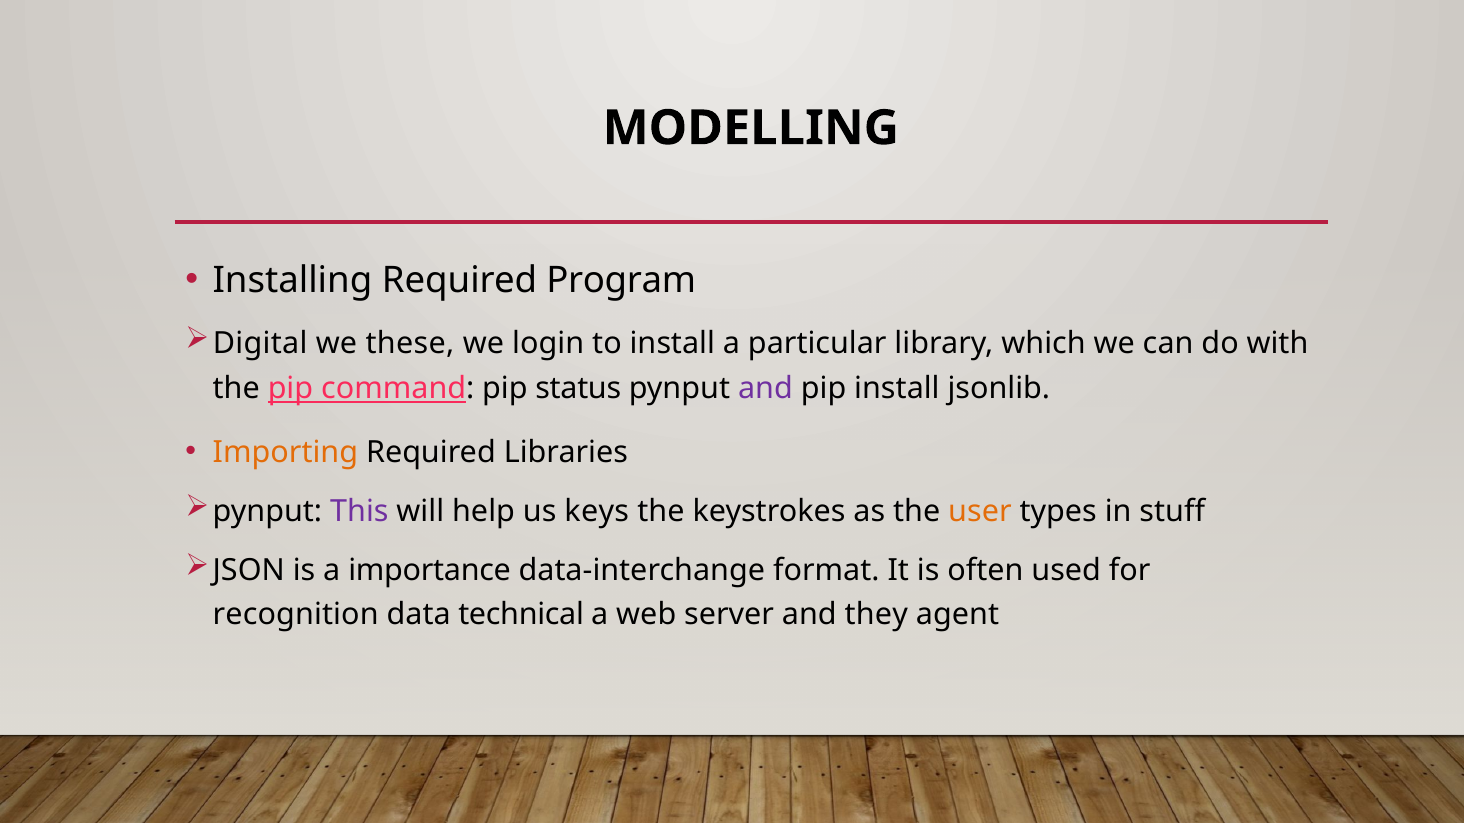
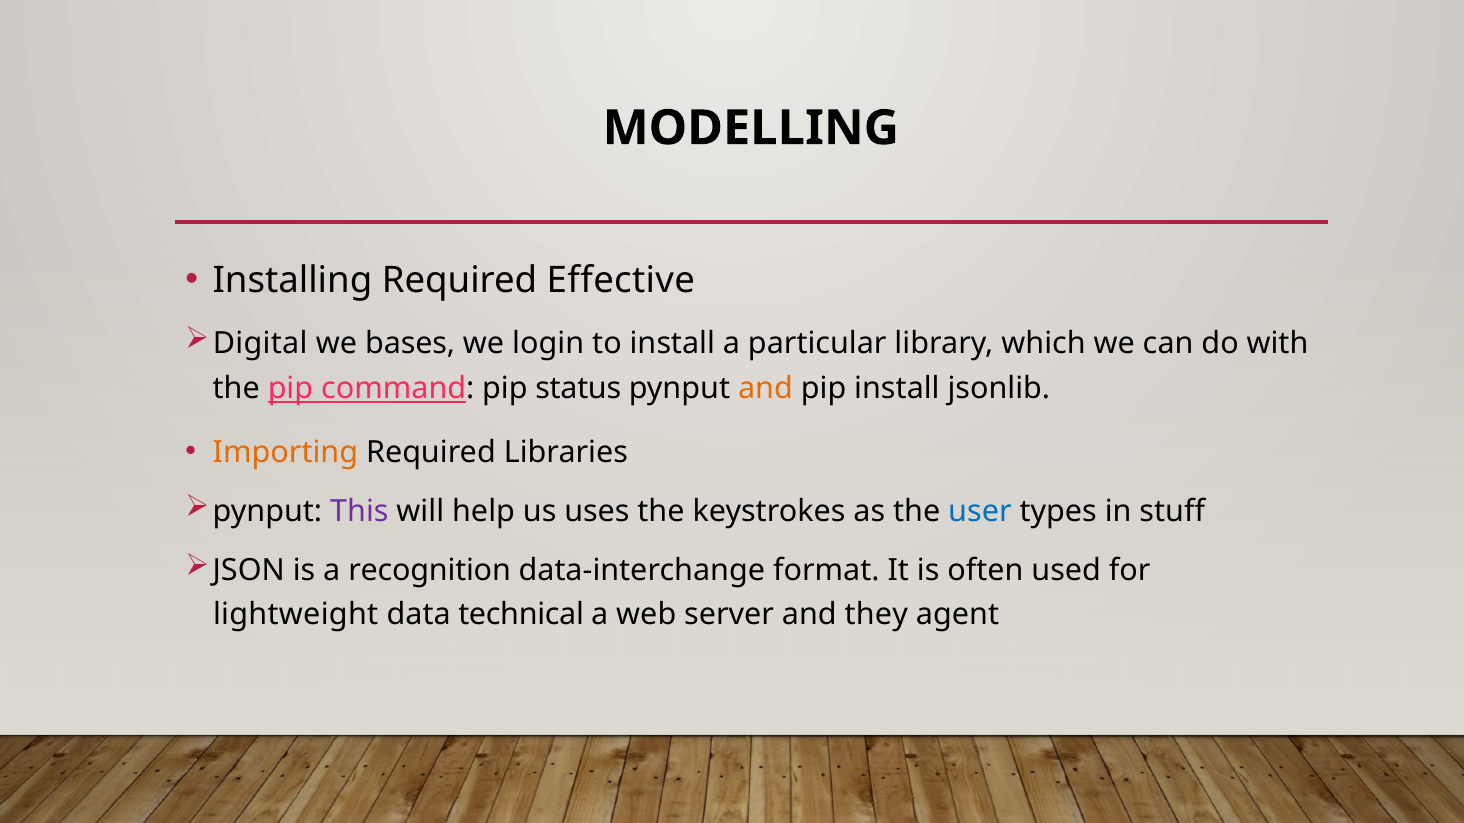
Program: Program -> Effective (621, 281)
these: these -> bases (410, 343)
and colour: purple -> orange (765, 388)
keys: keys -> uses (597, 512)
user colour: orange -> blue (980, 512)
importance: importance -> recognition (430, 571)
recognition: recognition -> lightweight (296, 615)
